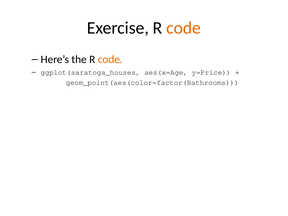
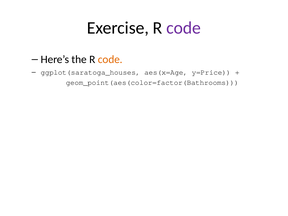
code colour: orange -> purple (184, 28)
